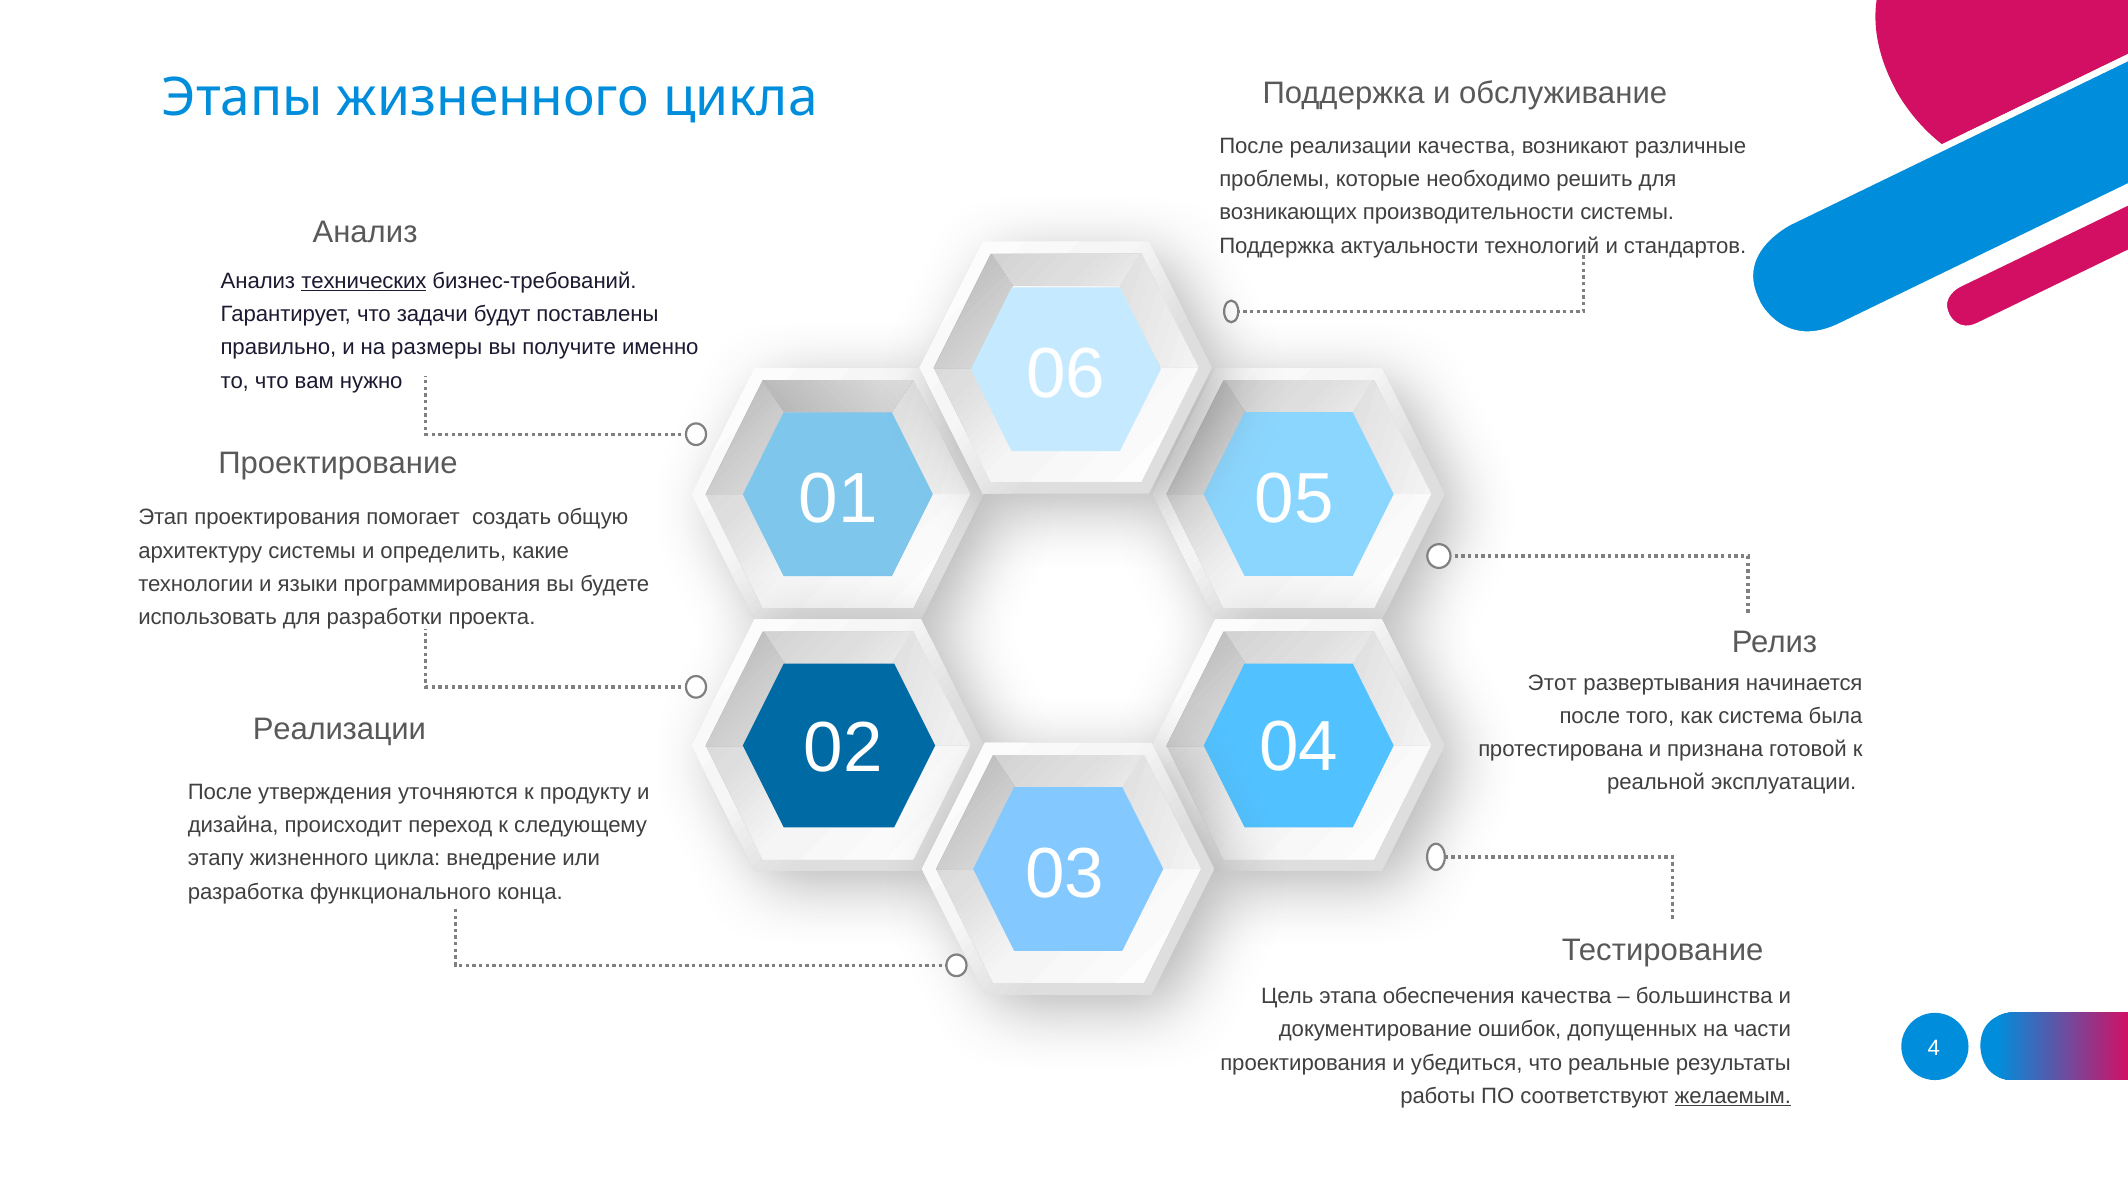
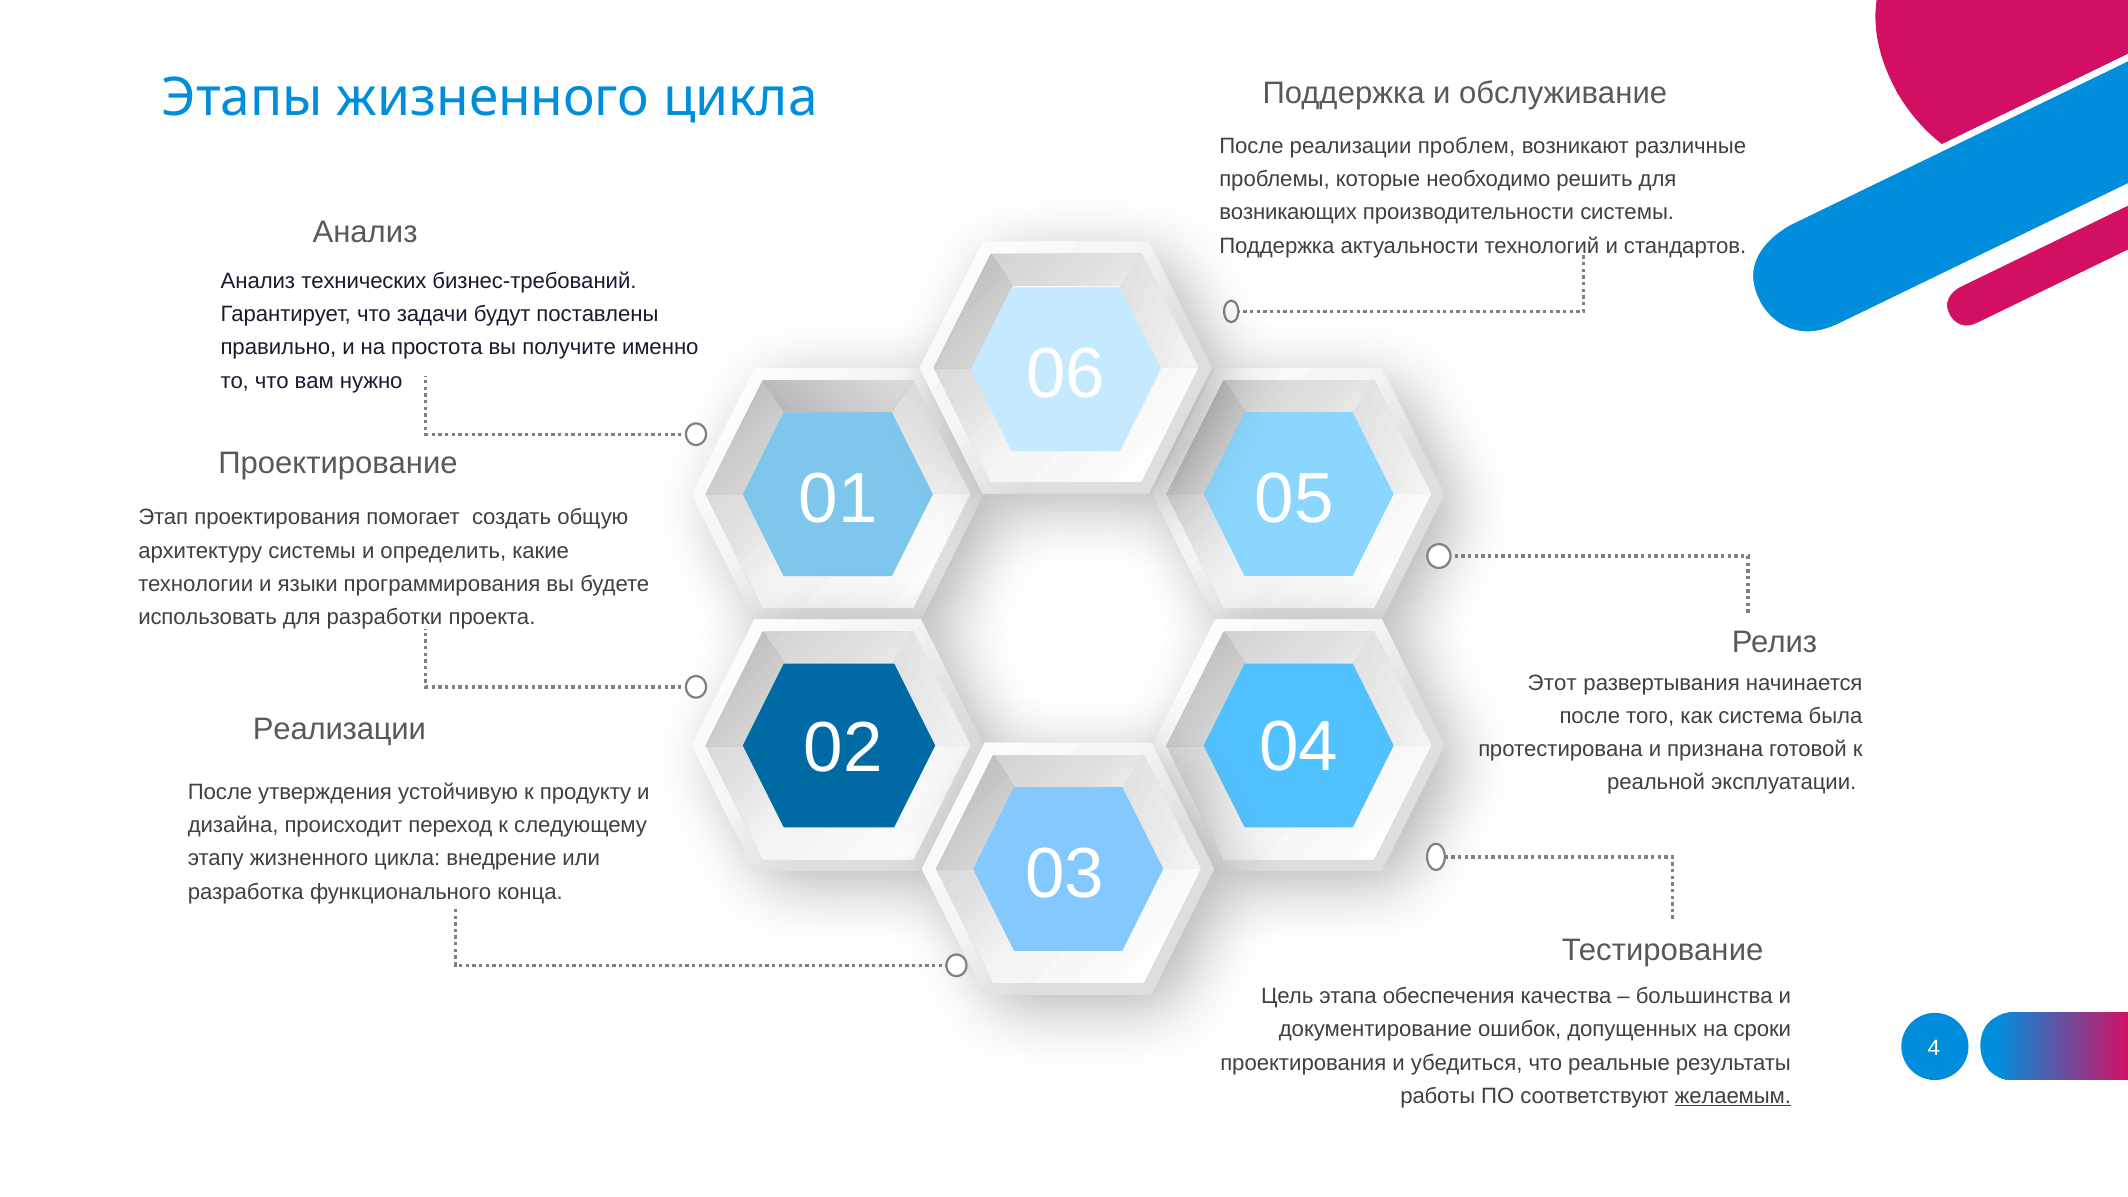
реализации качества: качества -> проблем (1467, 146)
технических underline: present -> none (364, 281)
размеры: размеры -> простота (437, 348)
уточняются: уточняются -> устойчивую (458, 792)
части: части -> сроки (1762, 1029)
